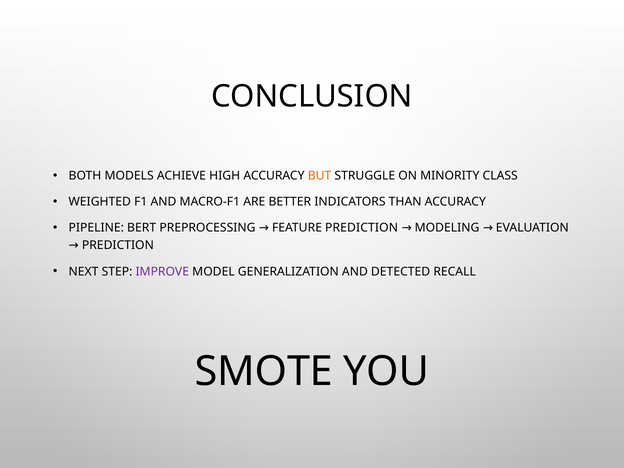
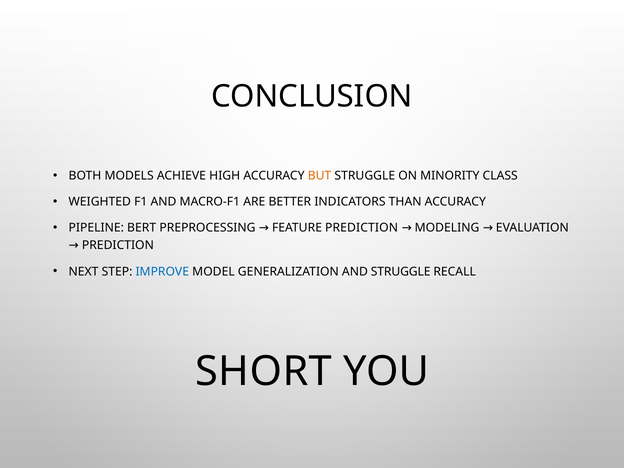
IMPROVE colour: purple -> blue (162, 272)
AND DETECTED: DETECTED -> STRUGGLE (401, 272)
SMOTE: SMOTE -> SHORT (264, 371)
